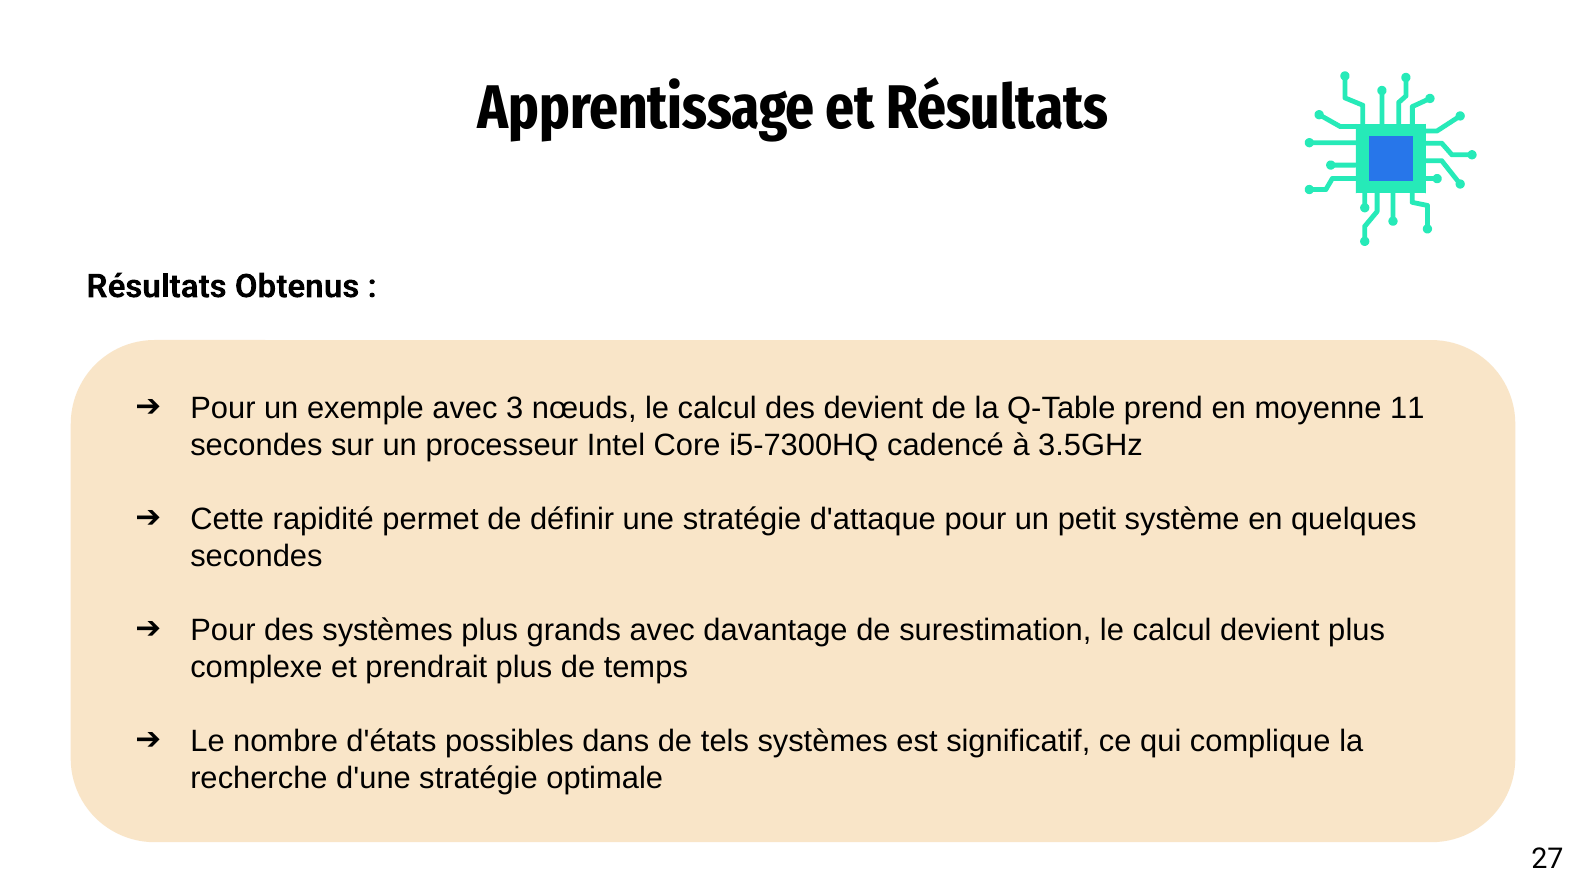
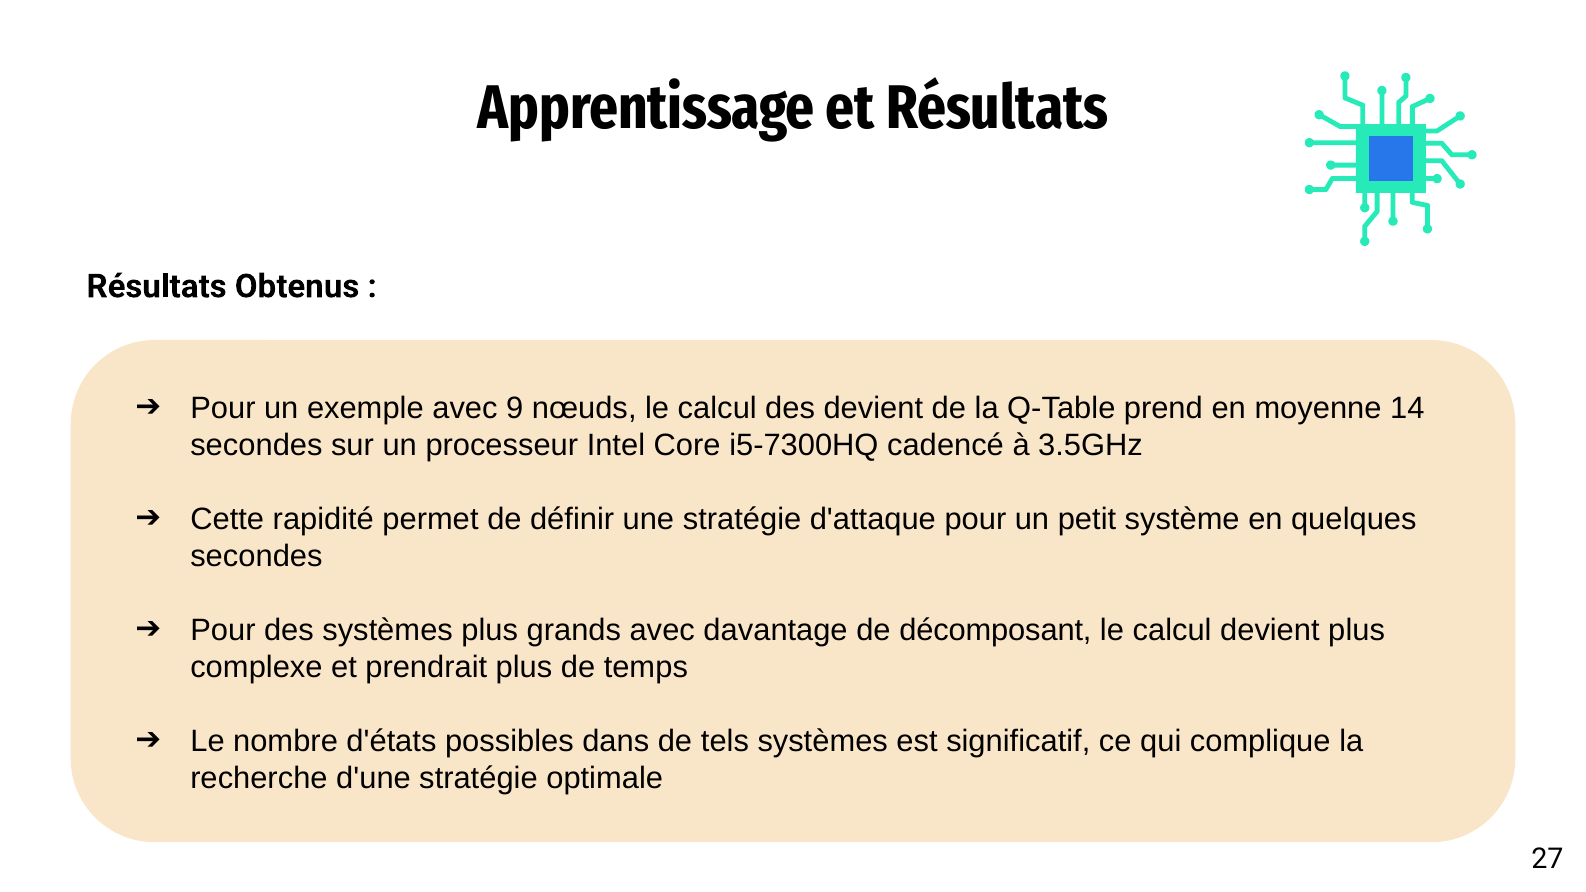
3: 3 -> 9 (515, 408)
11: 11 -> 14 (1407, 408)
surestimation: surestimation -> décomposant (995, 630)
